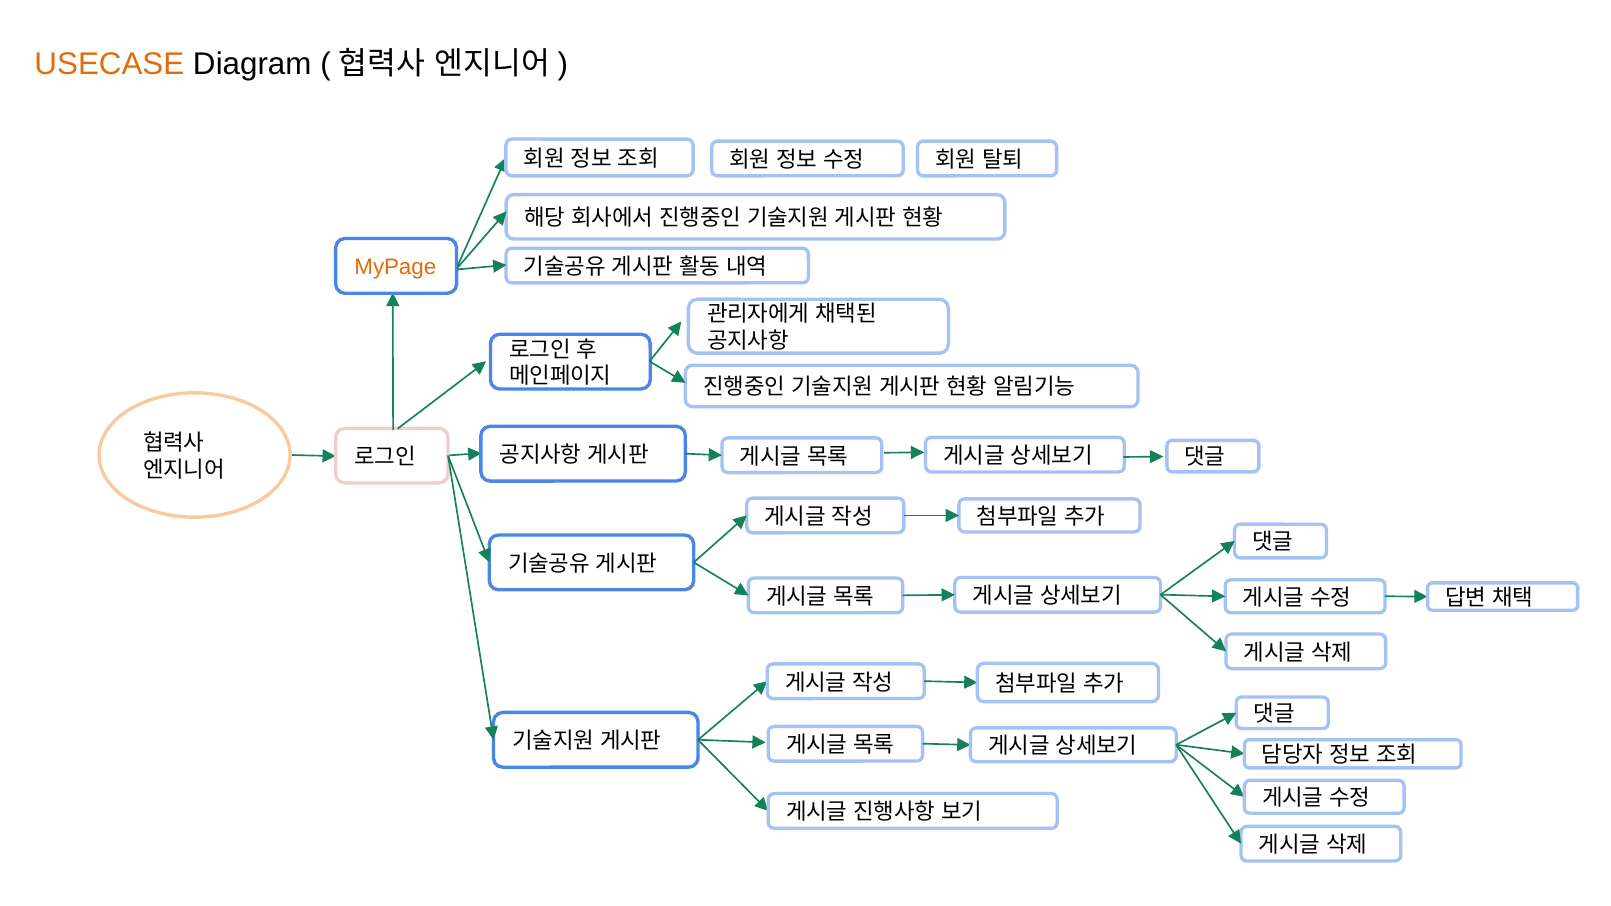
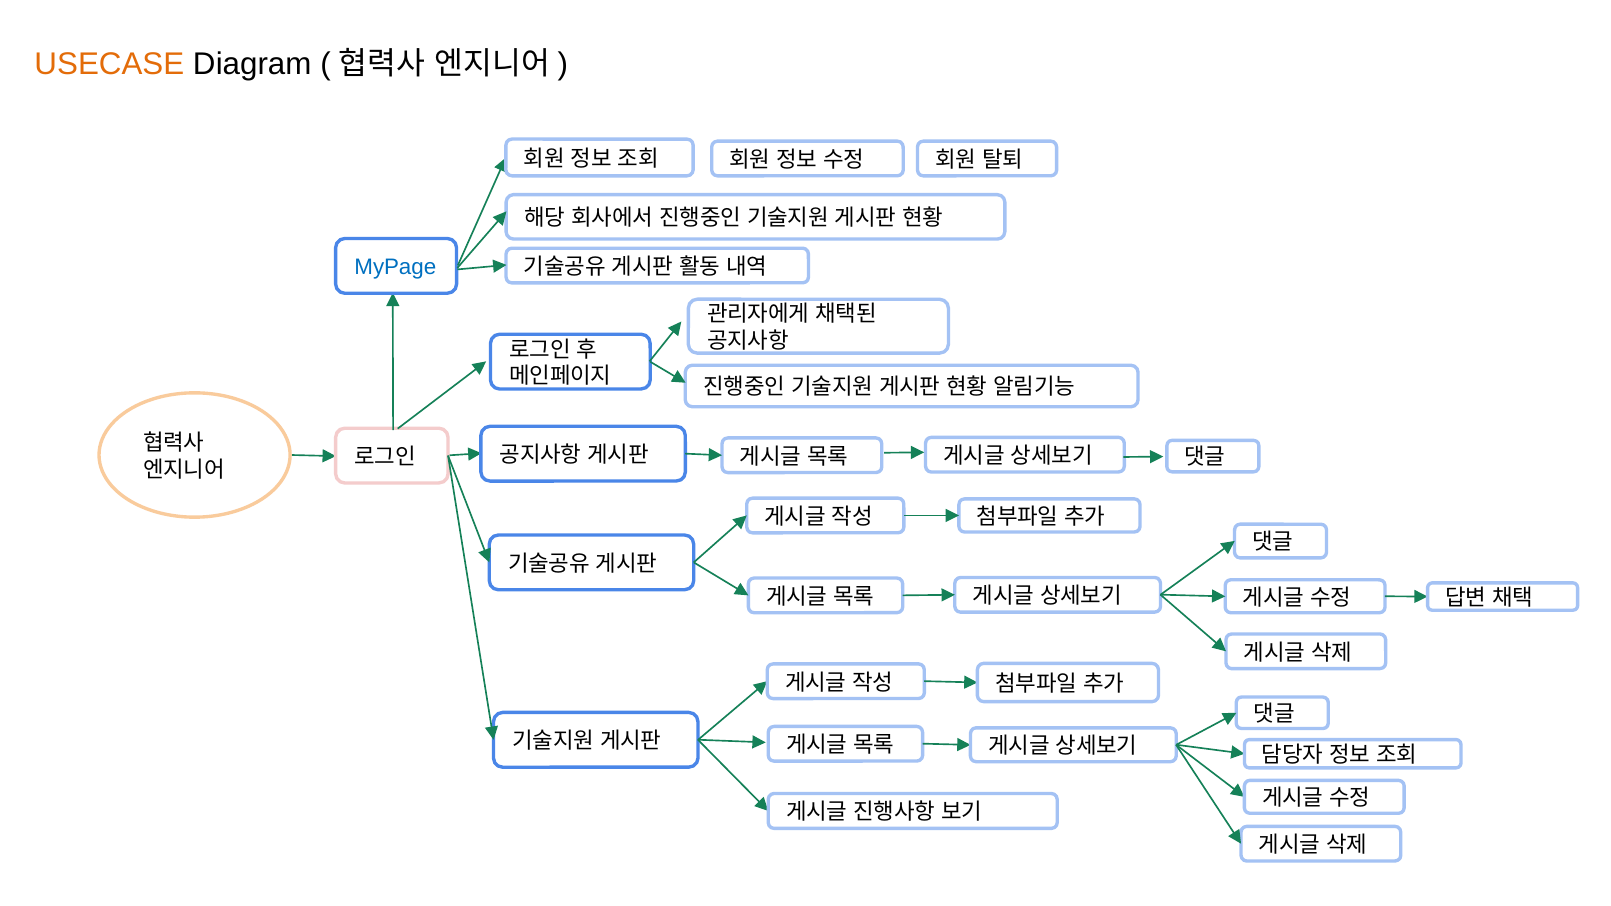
MyPage colour: orange -> blue (395, 267)
